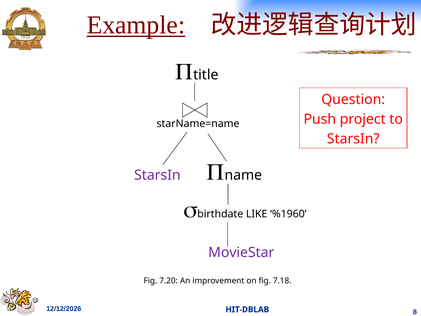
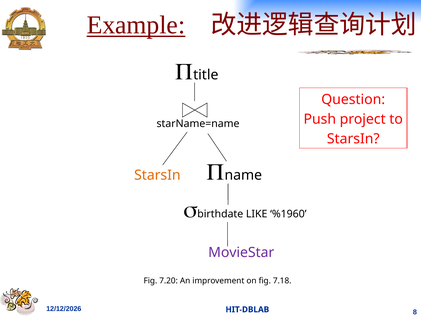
StarsIn colour: purple -> orange (157, 175)
